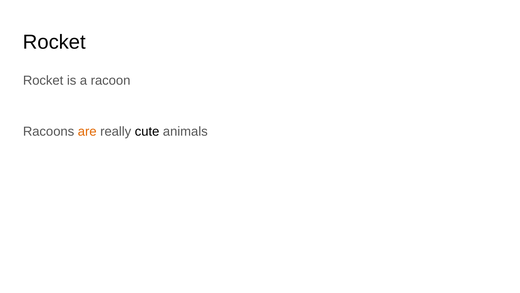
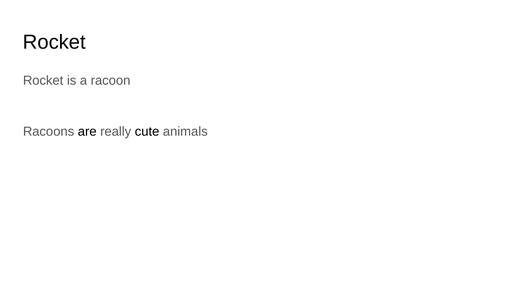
are colour: orange -> black (87, 131)
